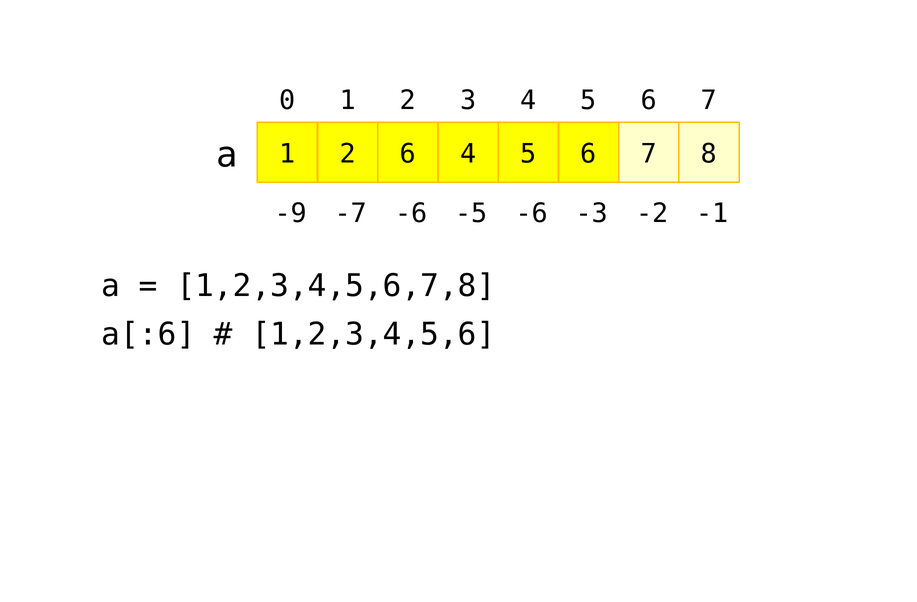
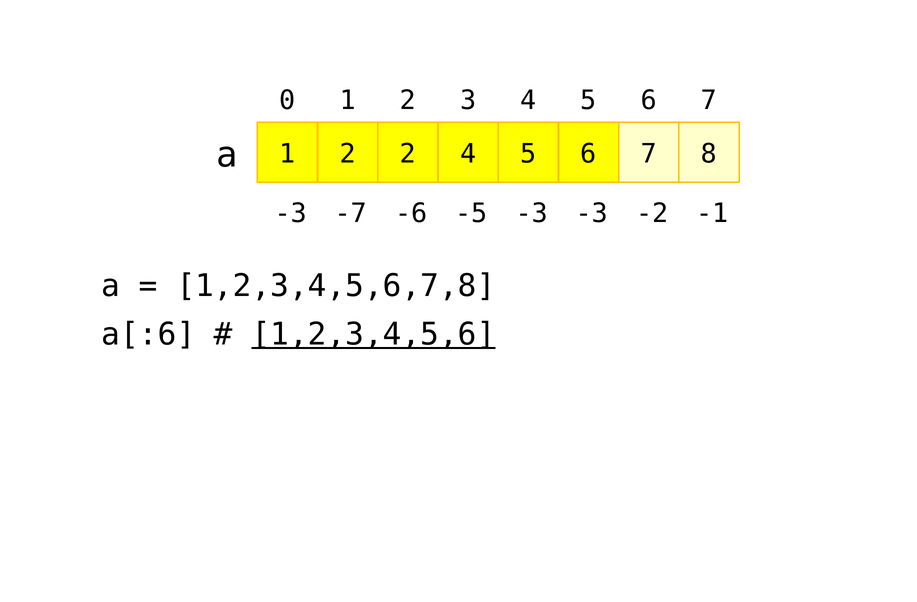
2 6: 6 -> 2 (408, 154)
-9: -9 -> -3 (291, 214)
-5 -6: -6 -> -3 (532, 214)
1,2,3,4,5,6 underline: none -> present (374, 335)
